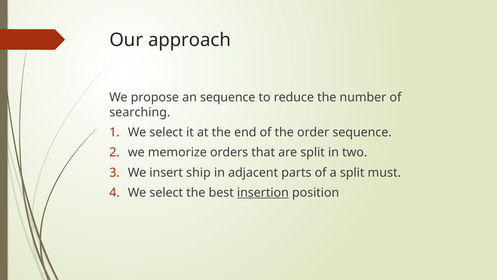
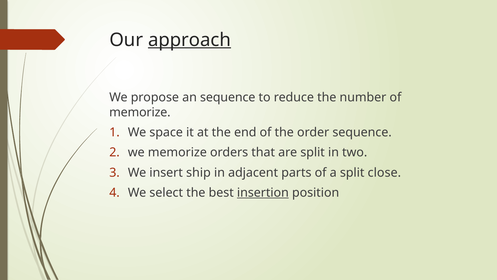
approach underline: none -> present (189, 40)
searching: searching -> memorize (140, 112)
select: select -> space (166, 132)
must: must -> close (384, 172)
